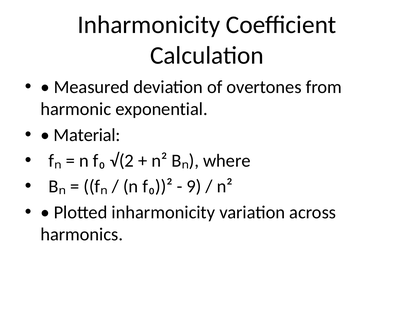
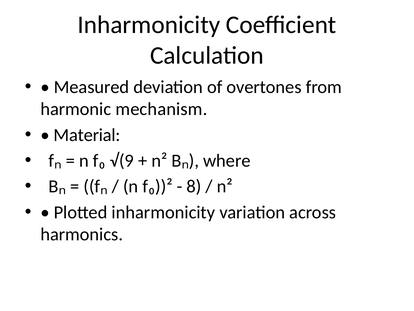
exponential: exponential -> mechanism (161, 109)
√(2: √(2 -> √(9 (122, 160)
9: 9 -> 8 (194, 186)
